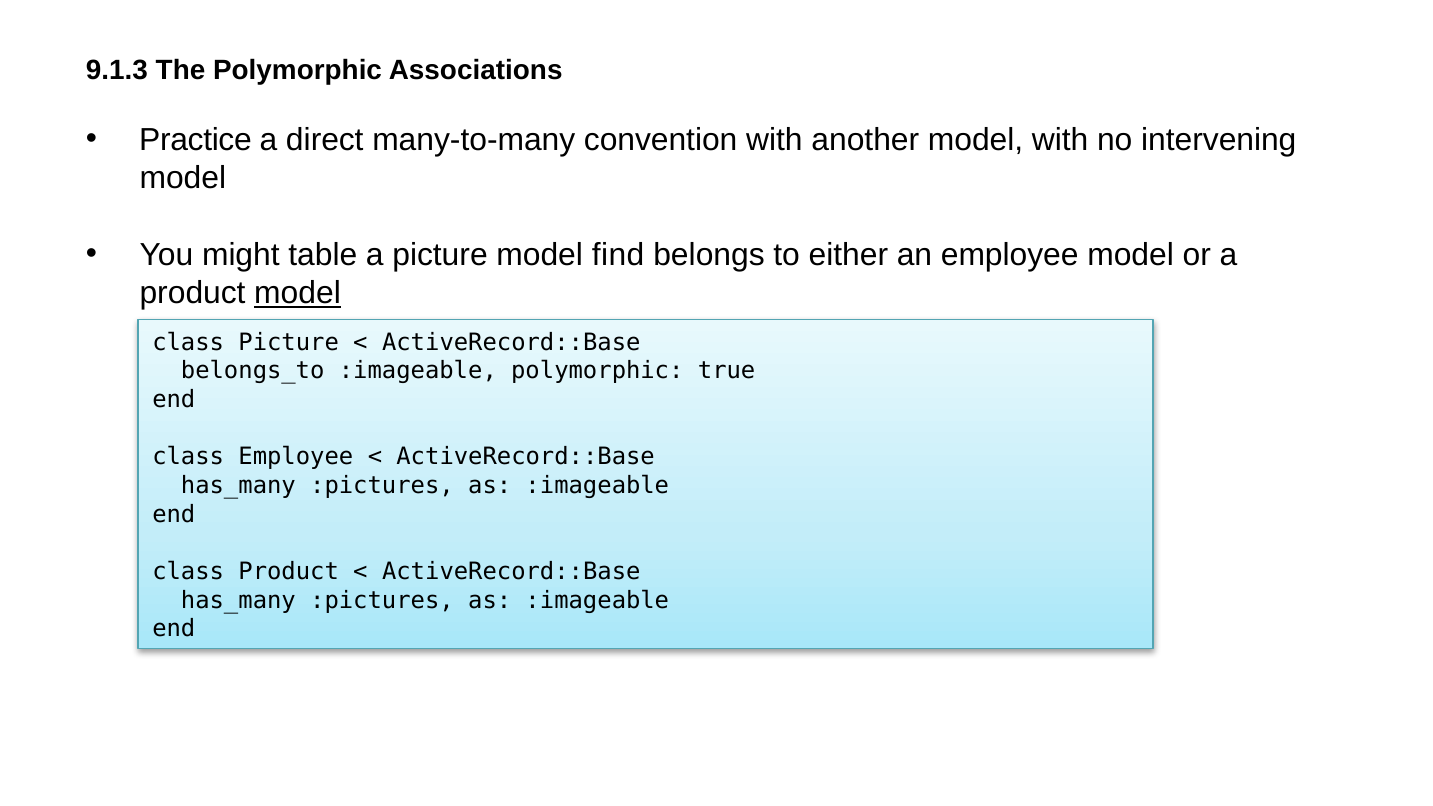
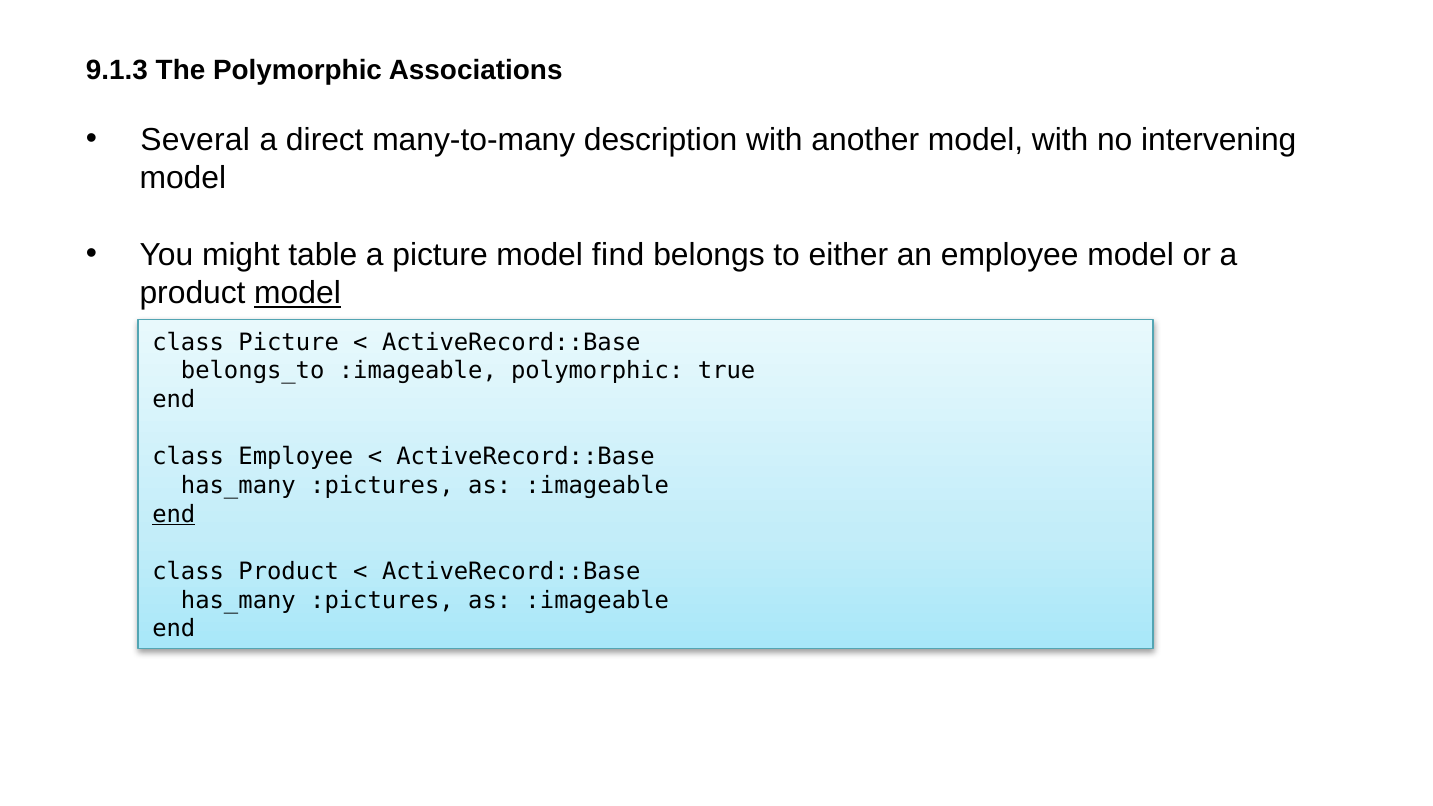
Practice: Practice -> Several (195, 140)
convention: convention -> description (661, 140)
end underline: none -> present (174, 514)
